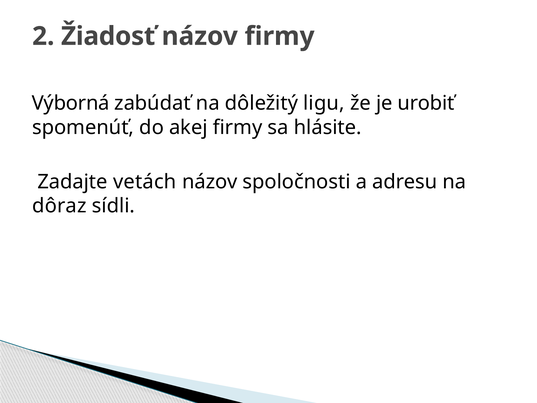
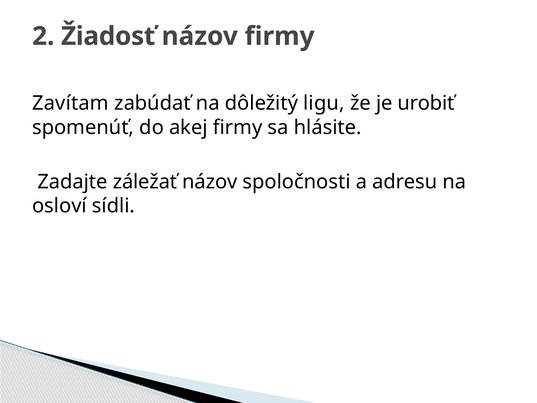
Výborná: Výborná -> Zavítam (70, 103)
vetách: vetách -> záležať (145, 182)
dôraz: dôraz -> osloví (59, 206)
